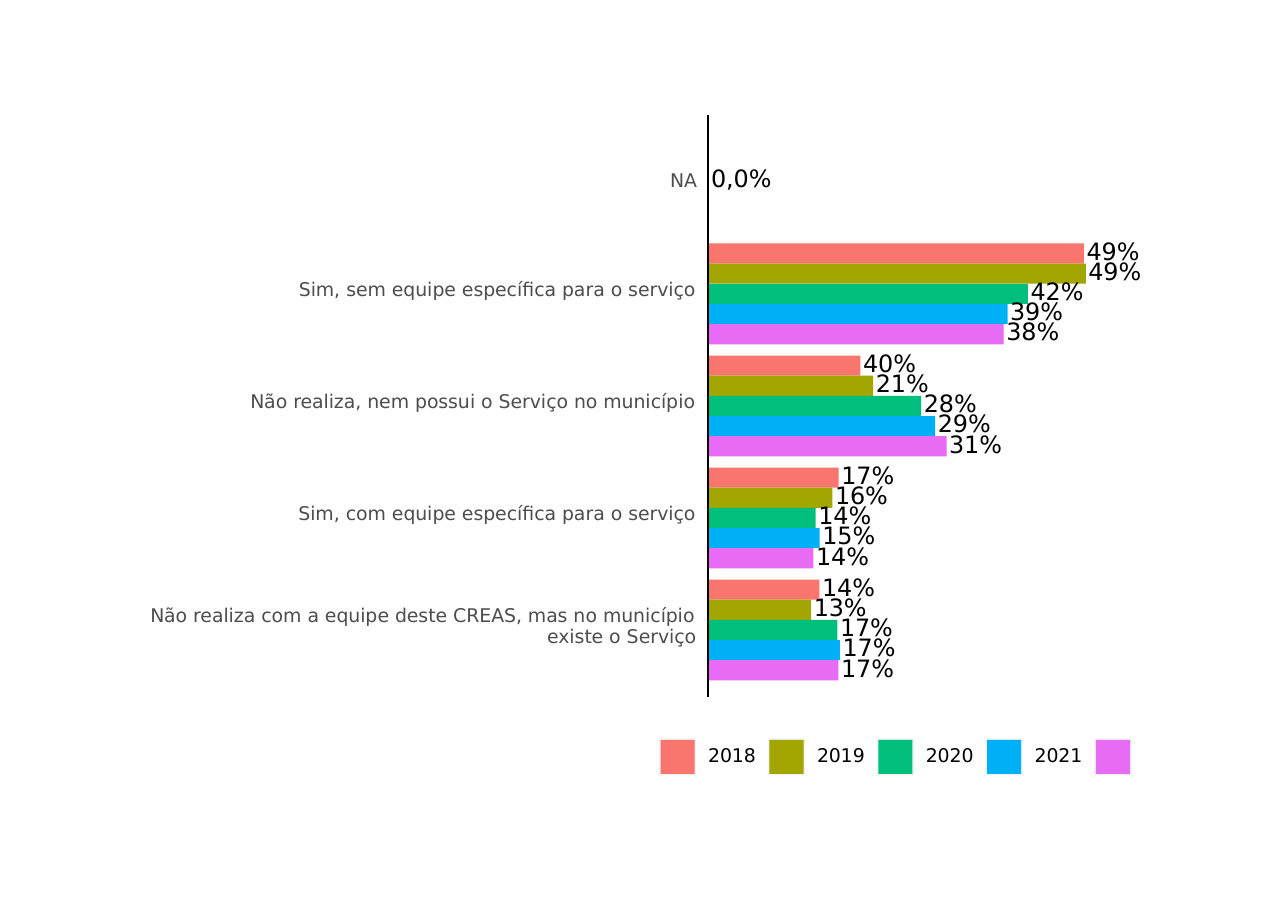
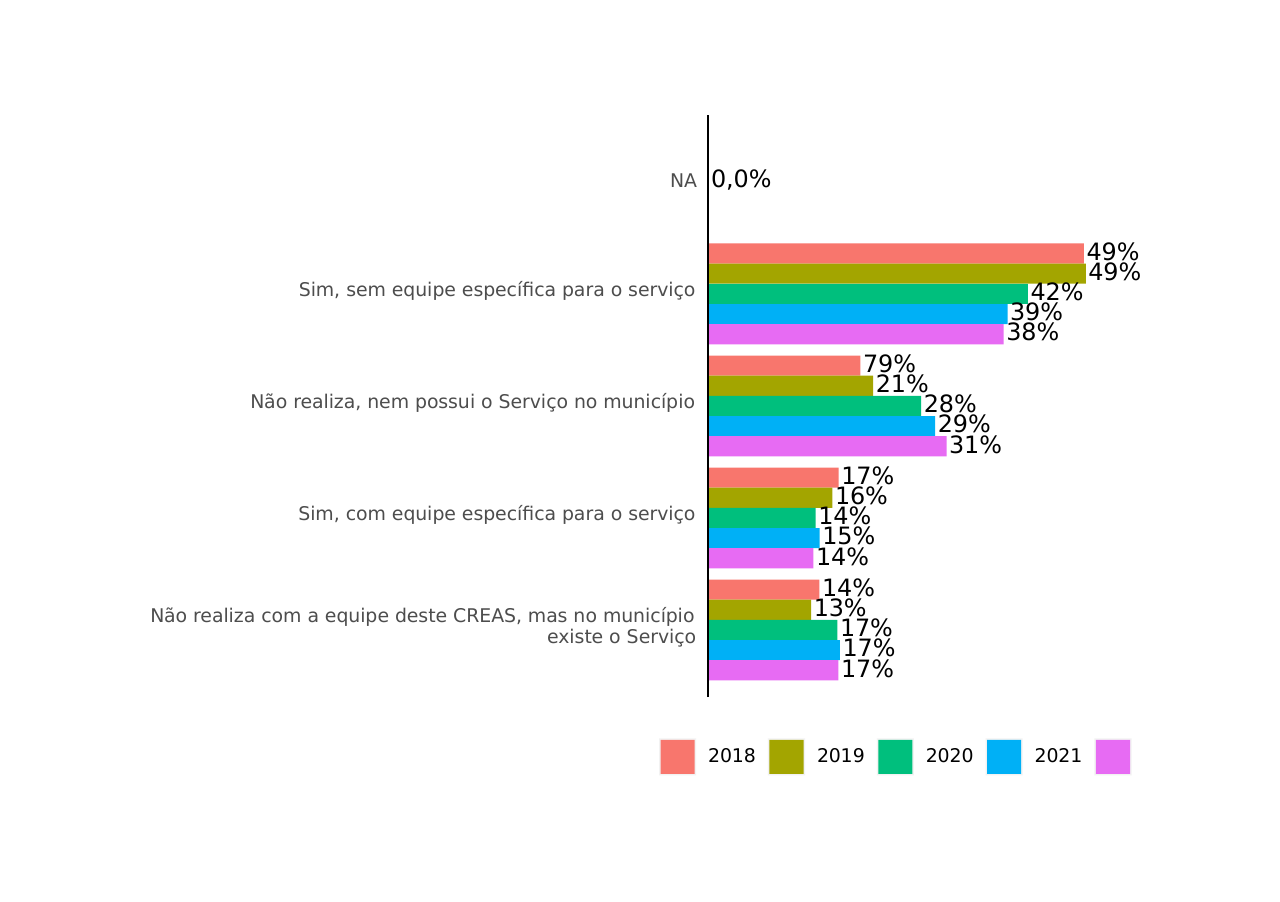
40%: 40% -> 79% (889, 365)
